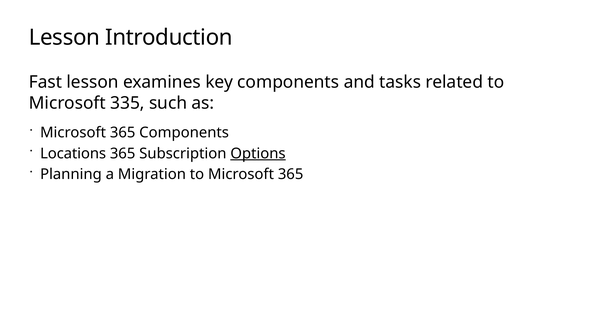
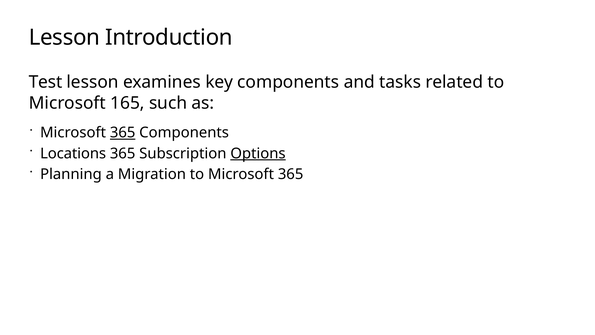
Fast: Fast -> Test (46, 82)
335: 335 -> 165 (127, 103)
365 underline: none -> present (123, 133)
